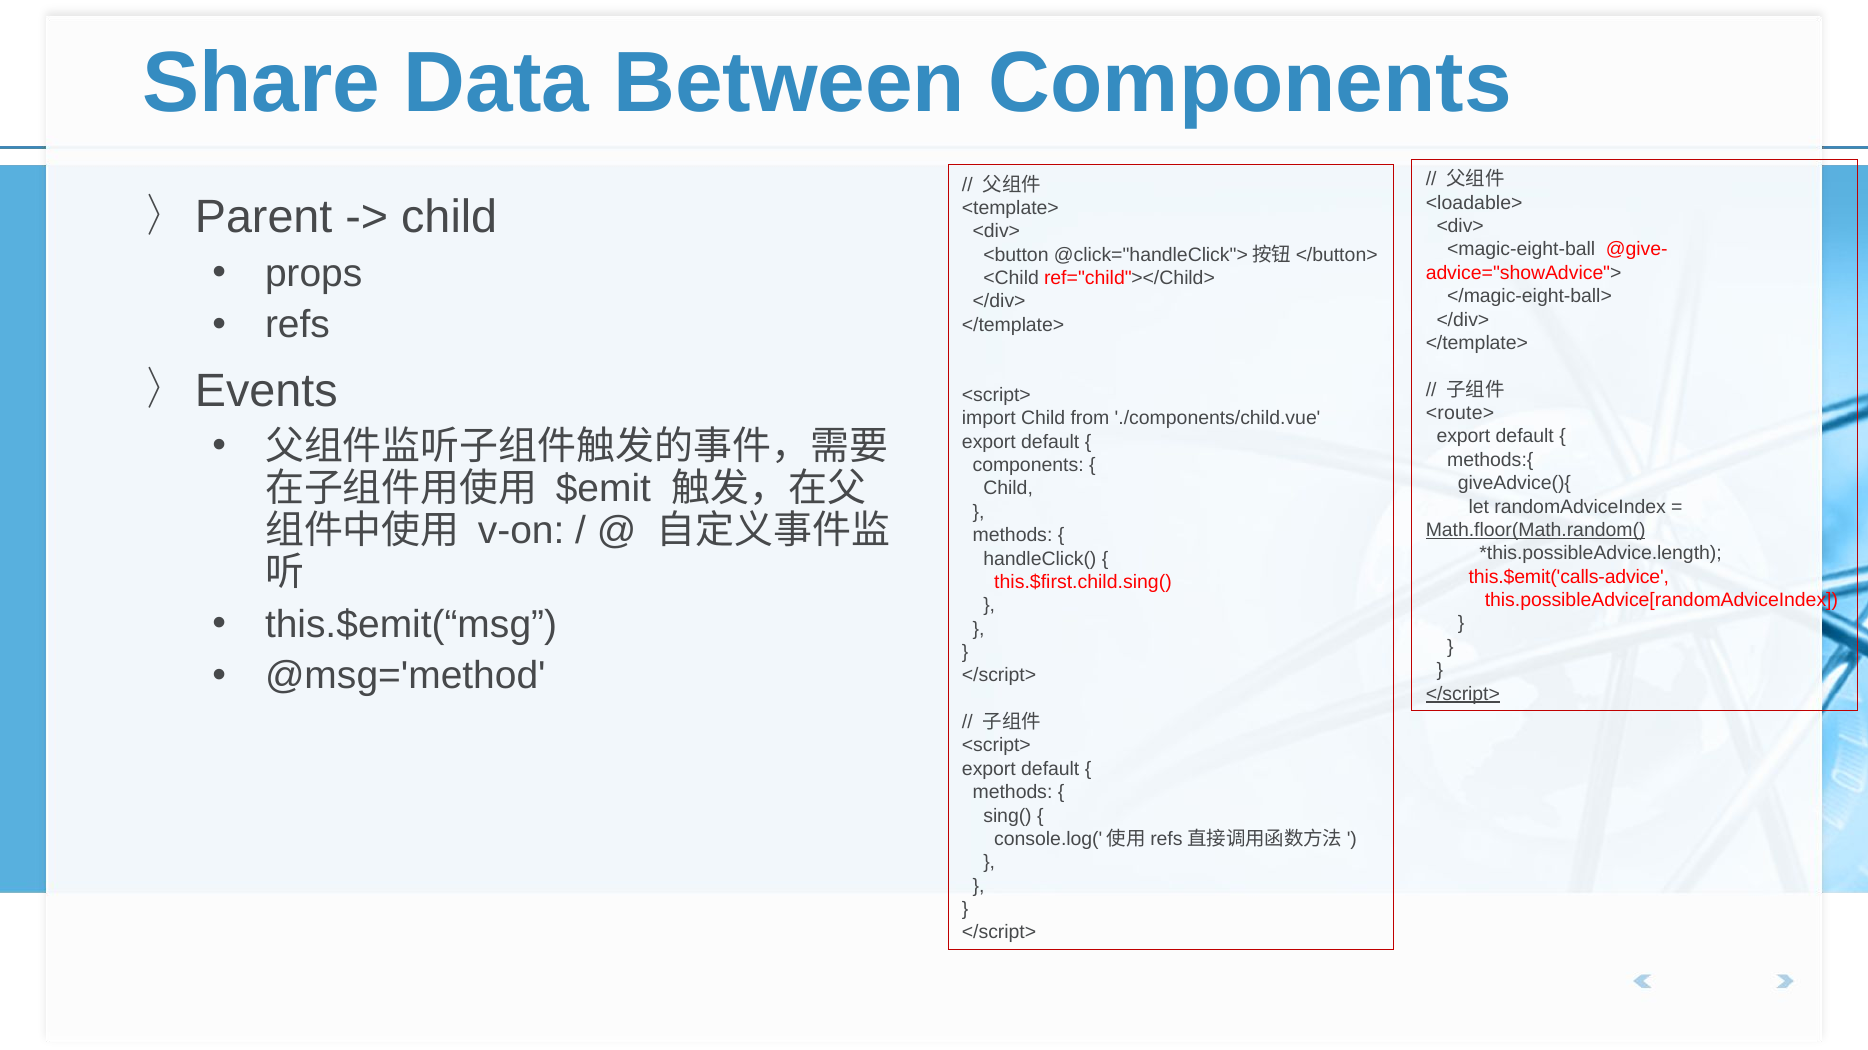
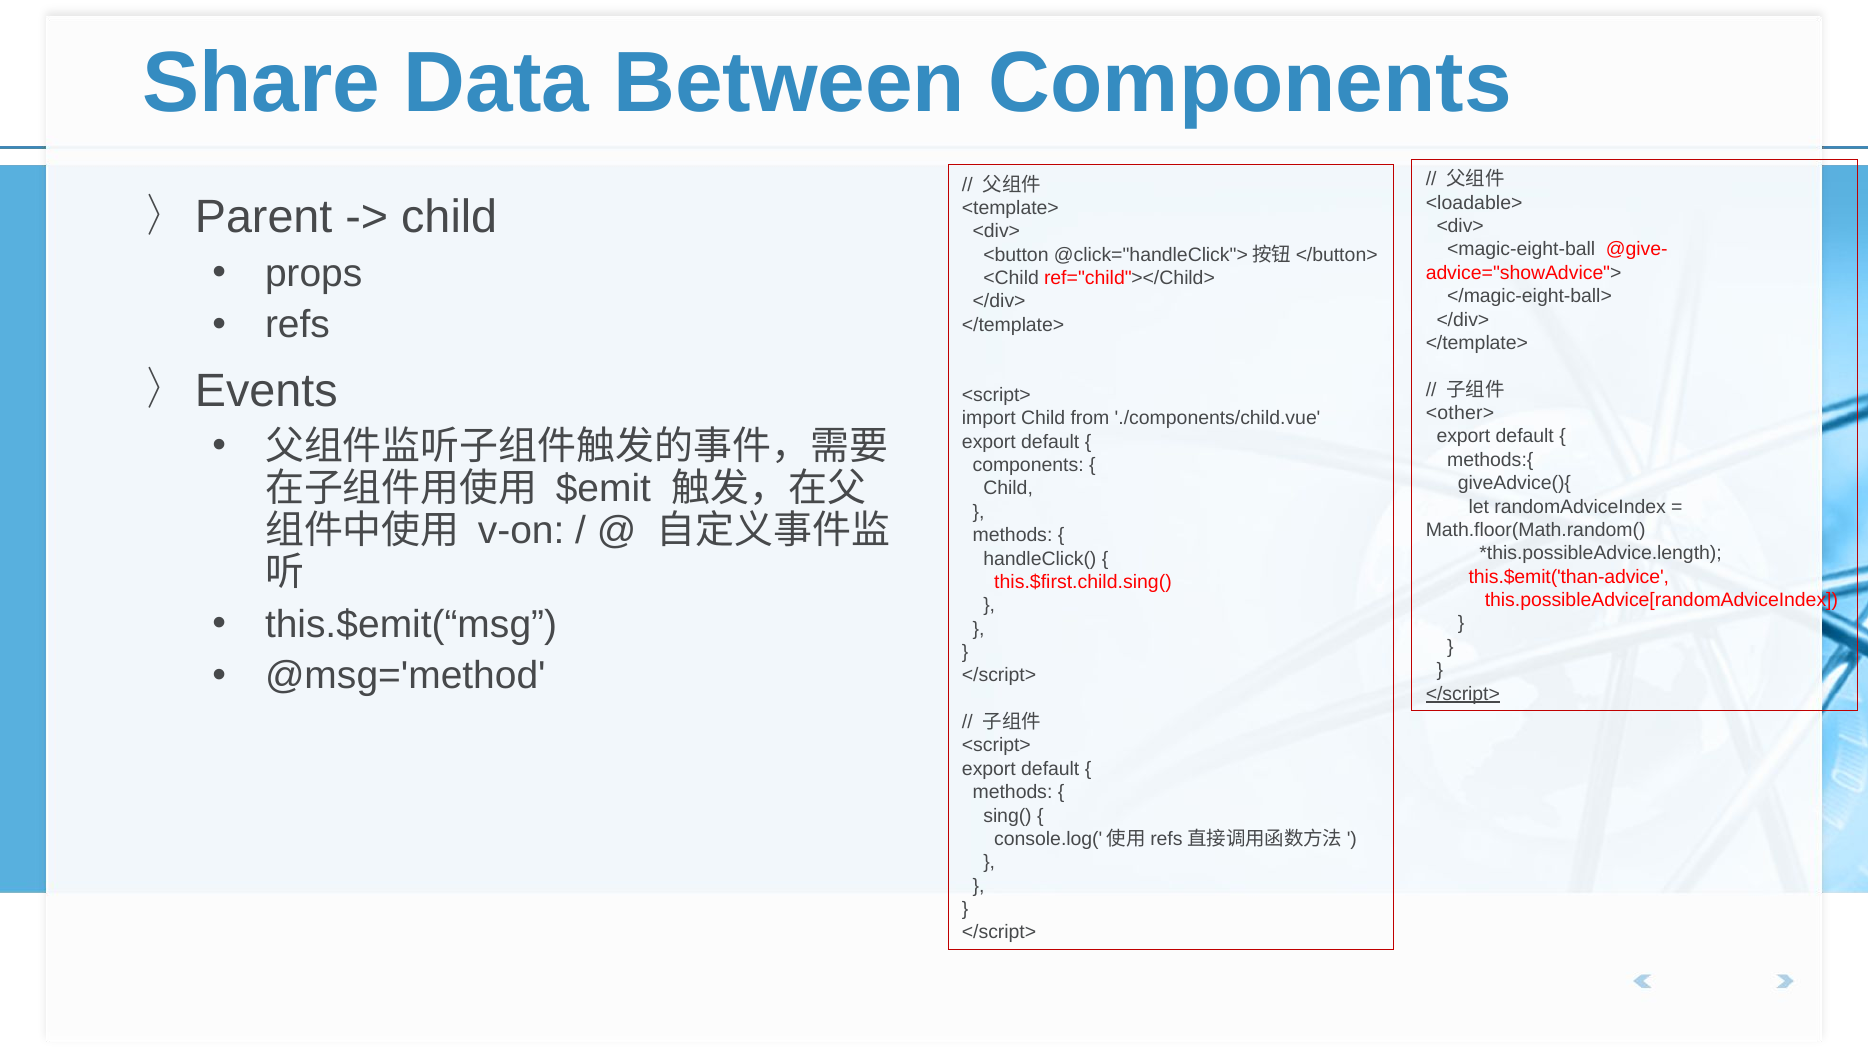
<route>: <route> -> <other> (1460, 413)
Math.floor(Math.random( underline: present -> none (1536, 530)
this.$emit('calls-advice: this.$emit('calls-advice -> this.$emit('than-advice (1569, 577)
